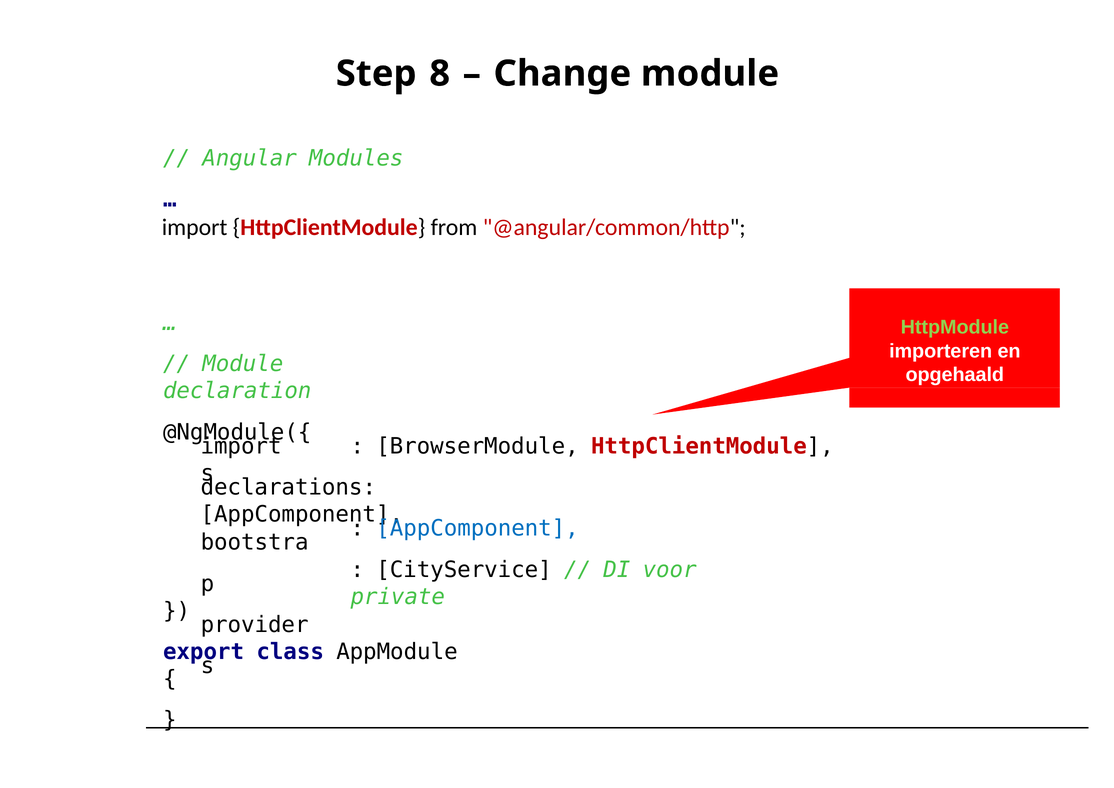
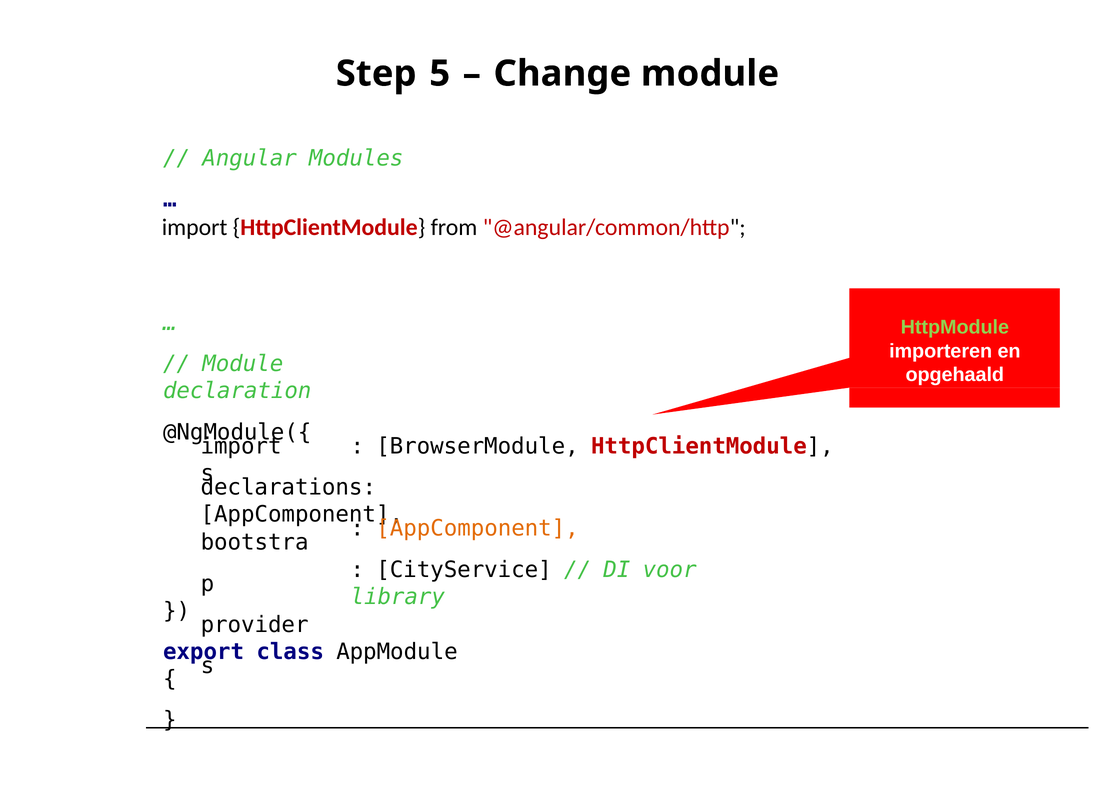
8: 8 -> 5 (440, 74)
AppComponent colour: blue -> orange (478, 528)
private: private -> library (398, 597)
